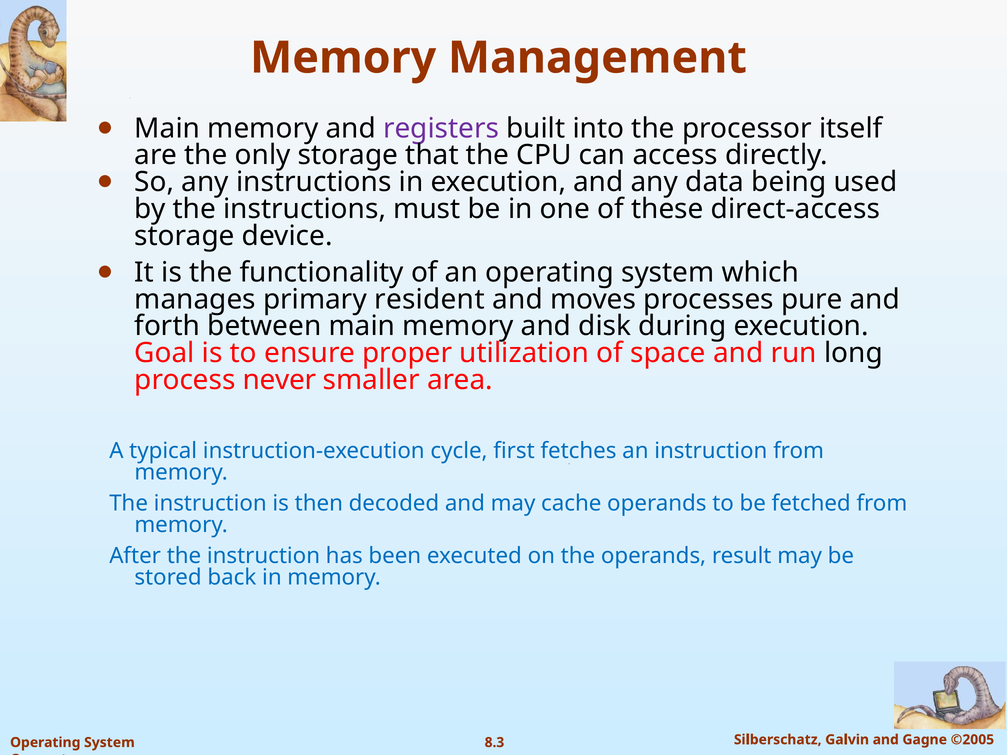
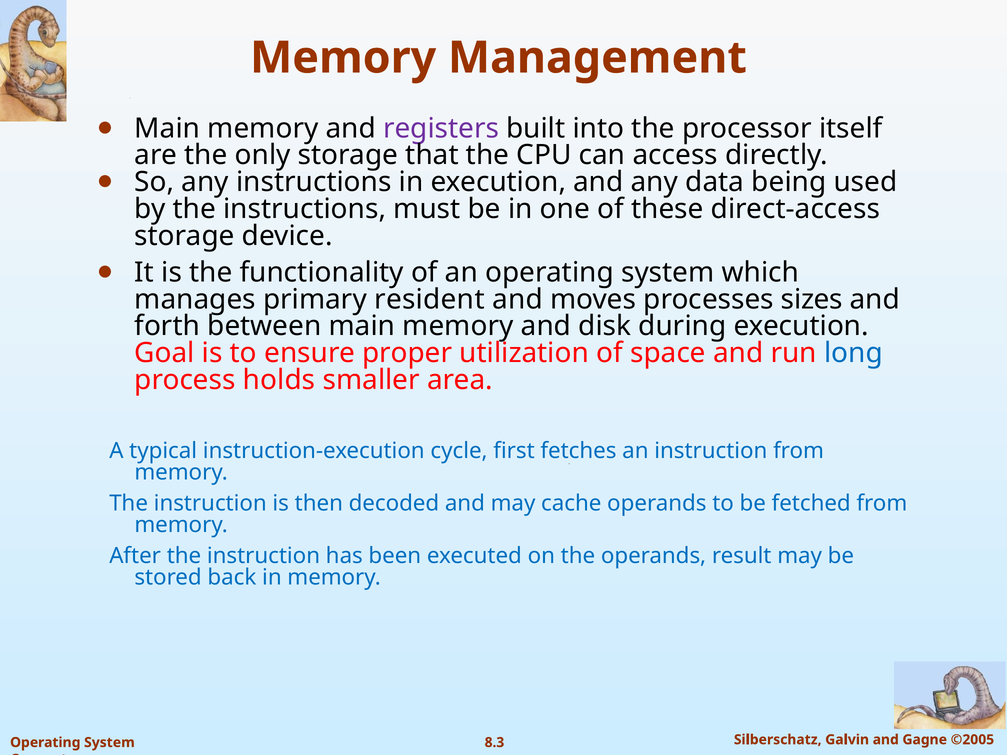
pure: pure -> sizes (812, 299)
long colour: black -> blue (853, 353)
never: never -> holds (279, 380)
